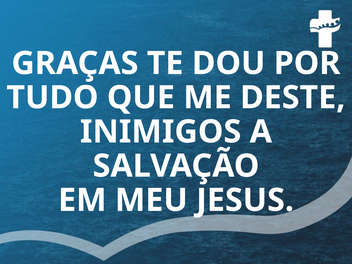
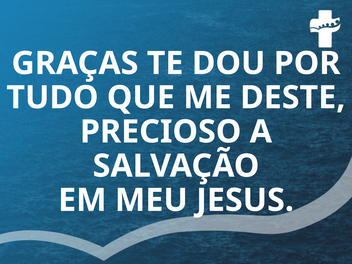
INIMIGOS: INIMIGOS -> PRECIOSO (161, 132)
